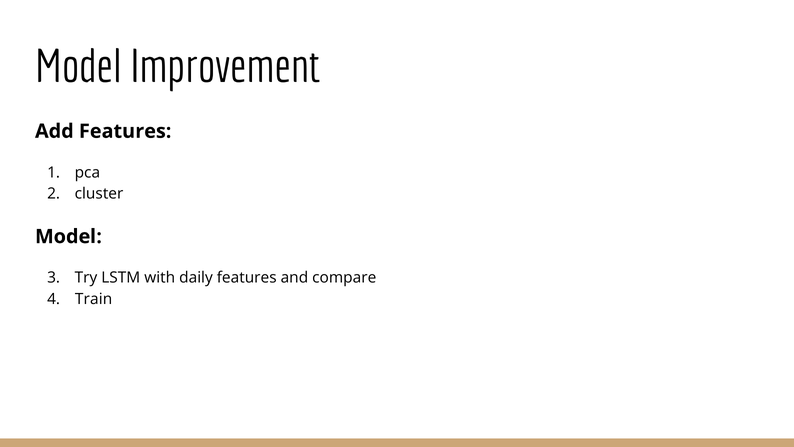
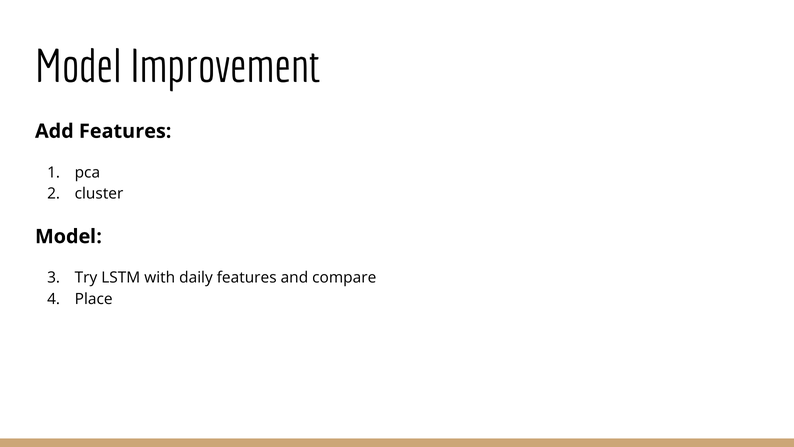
Train: Train -> Place (94, 299)
